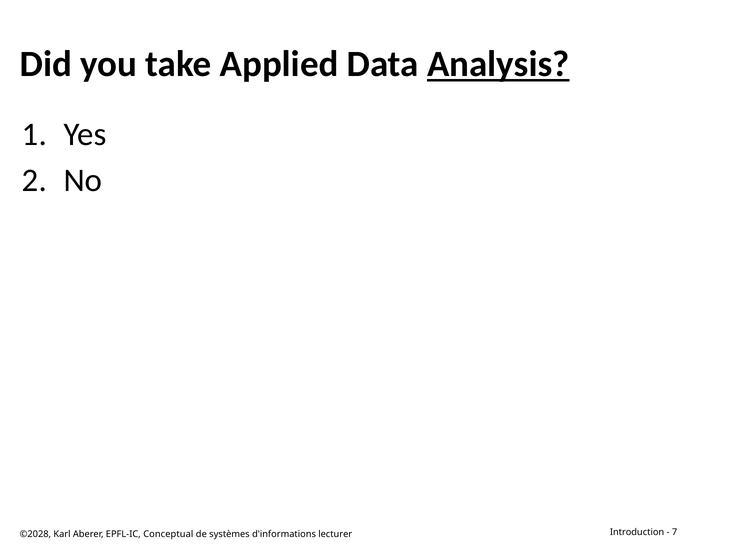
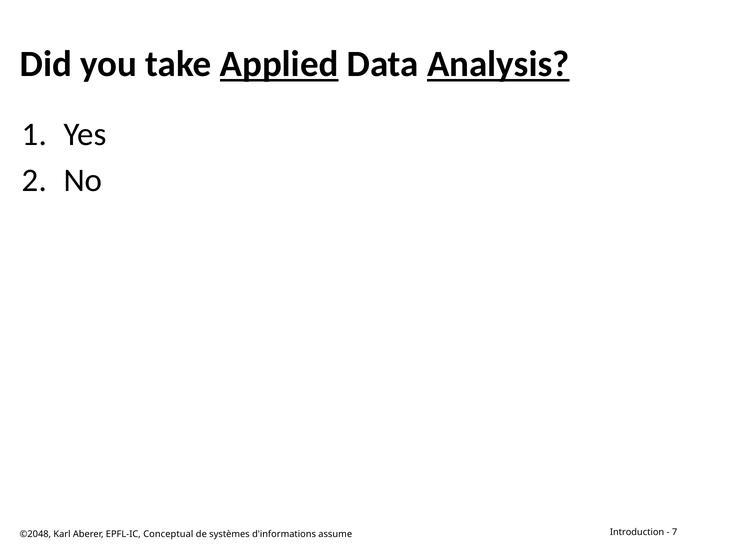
Applied underline: none -> present (279, 64)
©2028: ©2028 -> ©2048 (35, 534)
lecturer: lecturer -> assume (335, 534)
